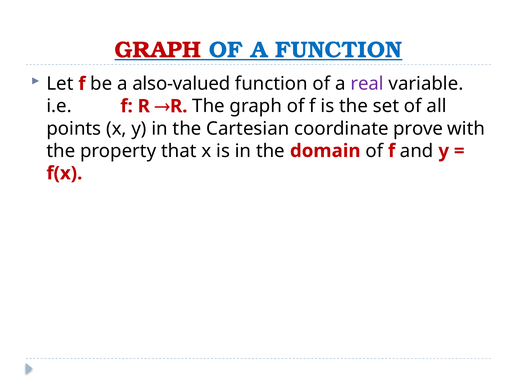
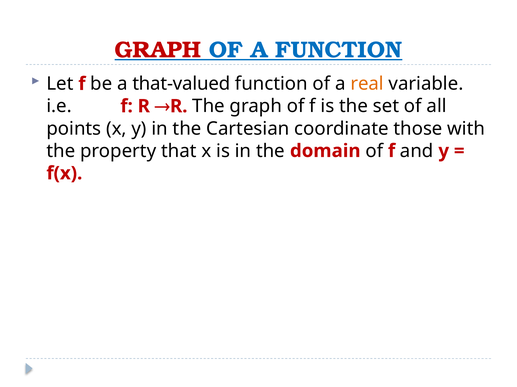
also-valued: also-valued -> that-valued (181, 84)
real colour: purple -> orange (367, 84)
prove: prove -> those (418, 129)
